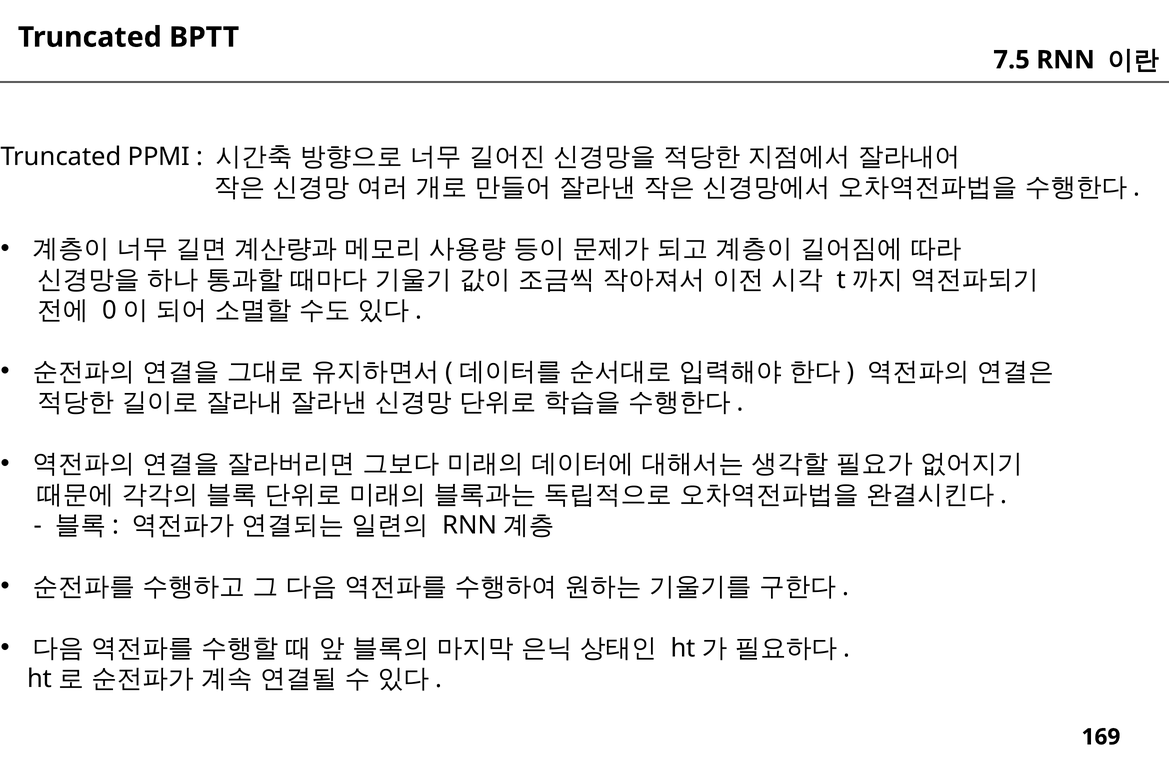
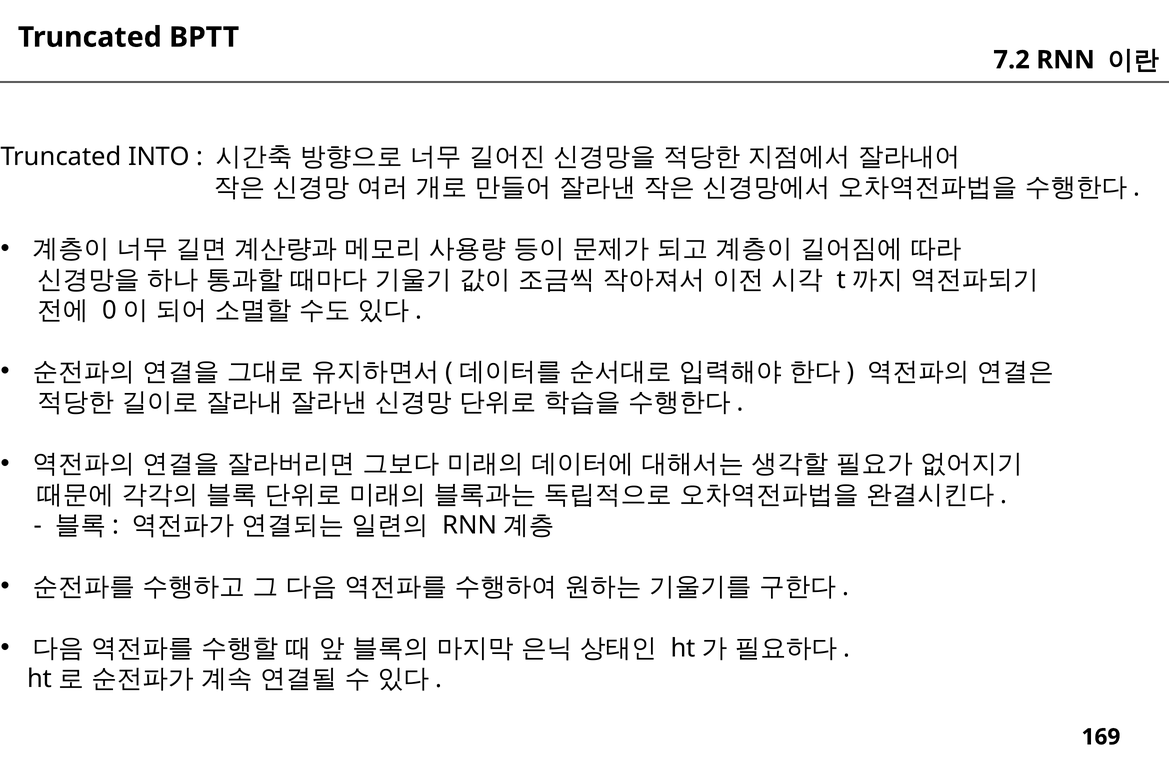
7.5: 7.5 -> 7.2 (1012, 60)
PPMI: PPMI -> INTO (159, 157)
